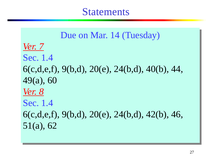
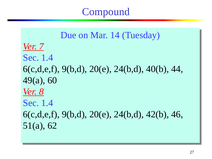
Statements: Statements -> Compound (106, 12)
